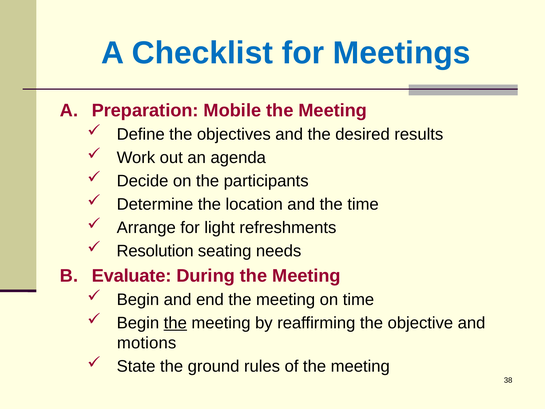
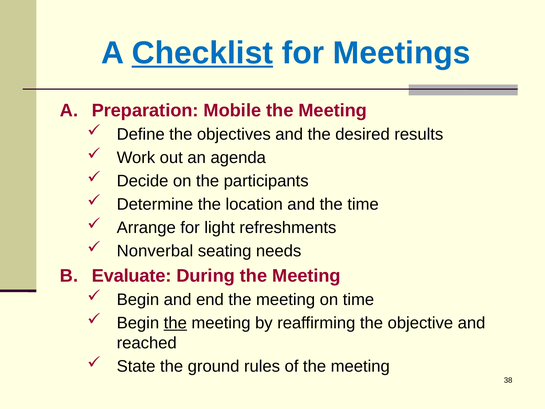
Checklist underline: none -> present (202, 53)
Resolution: Resolution -> Nonverbal (155, 251)
motions: motions -> reached (147, 343)
